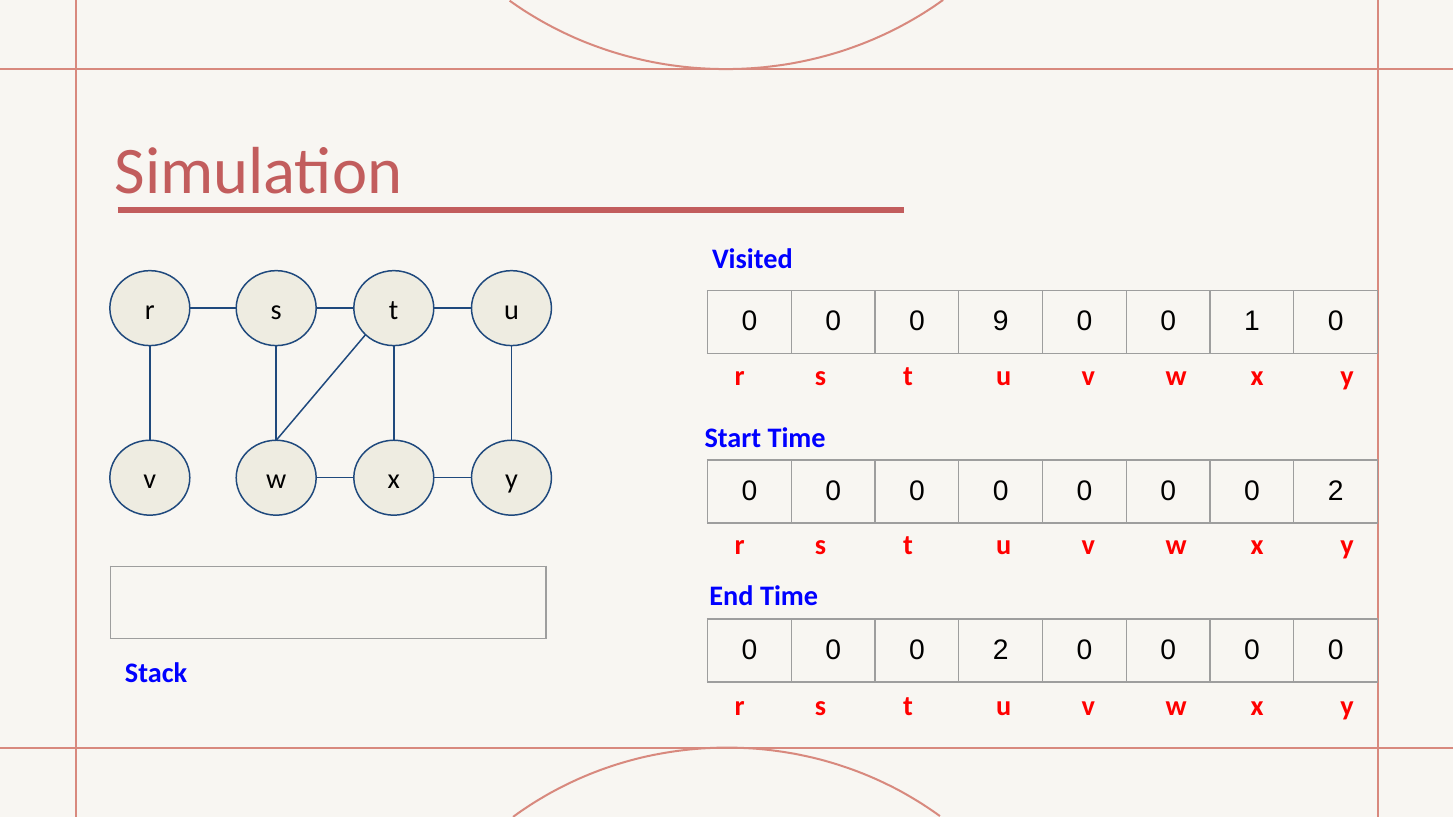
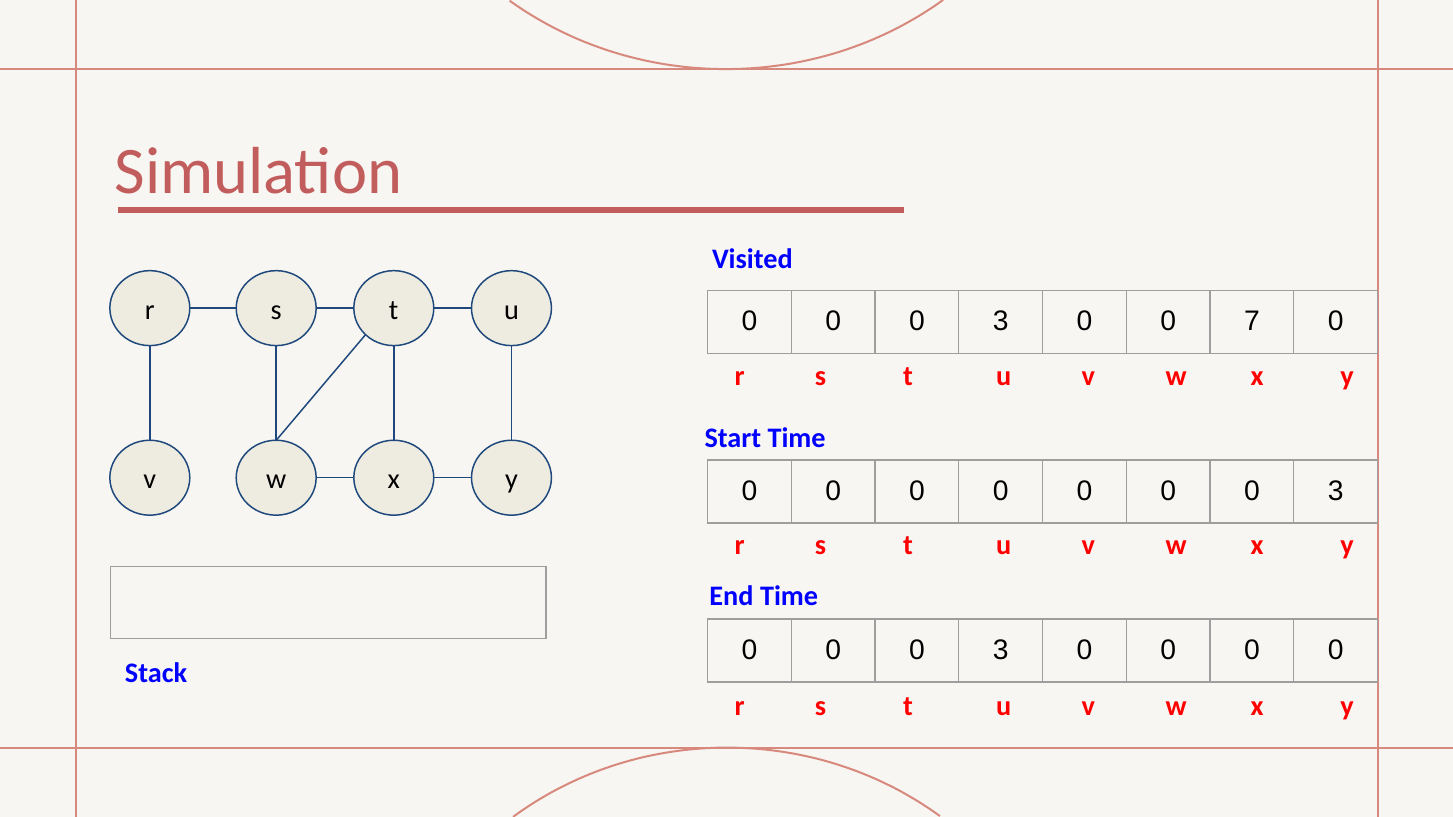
9: 9 -> 3 (1001, 322)
1: 1 -> 7 (1252, 322)
2: 2 -> 3 (1336, 491)
2: 2 -> 3 (1001, 650)
